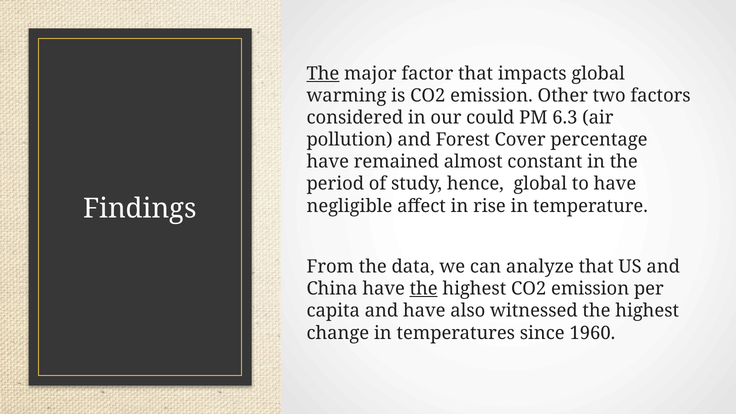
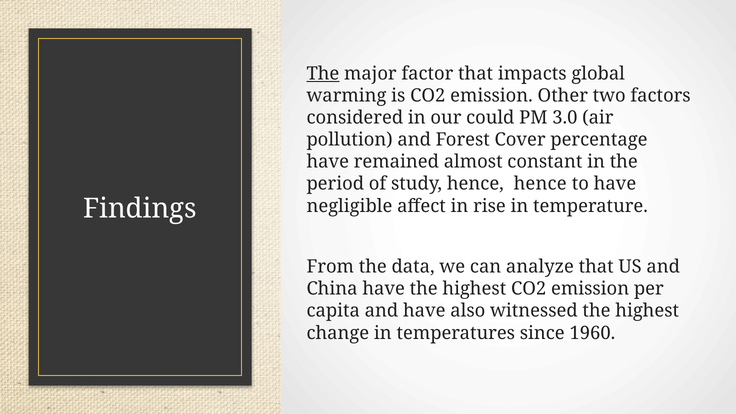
6.3: 6.3 -> 3.0 (565, 118)
hence global: global -> hence (540, 184)
the underline: present -> none (424, 289)
